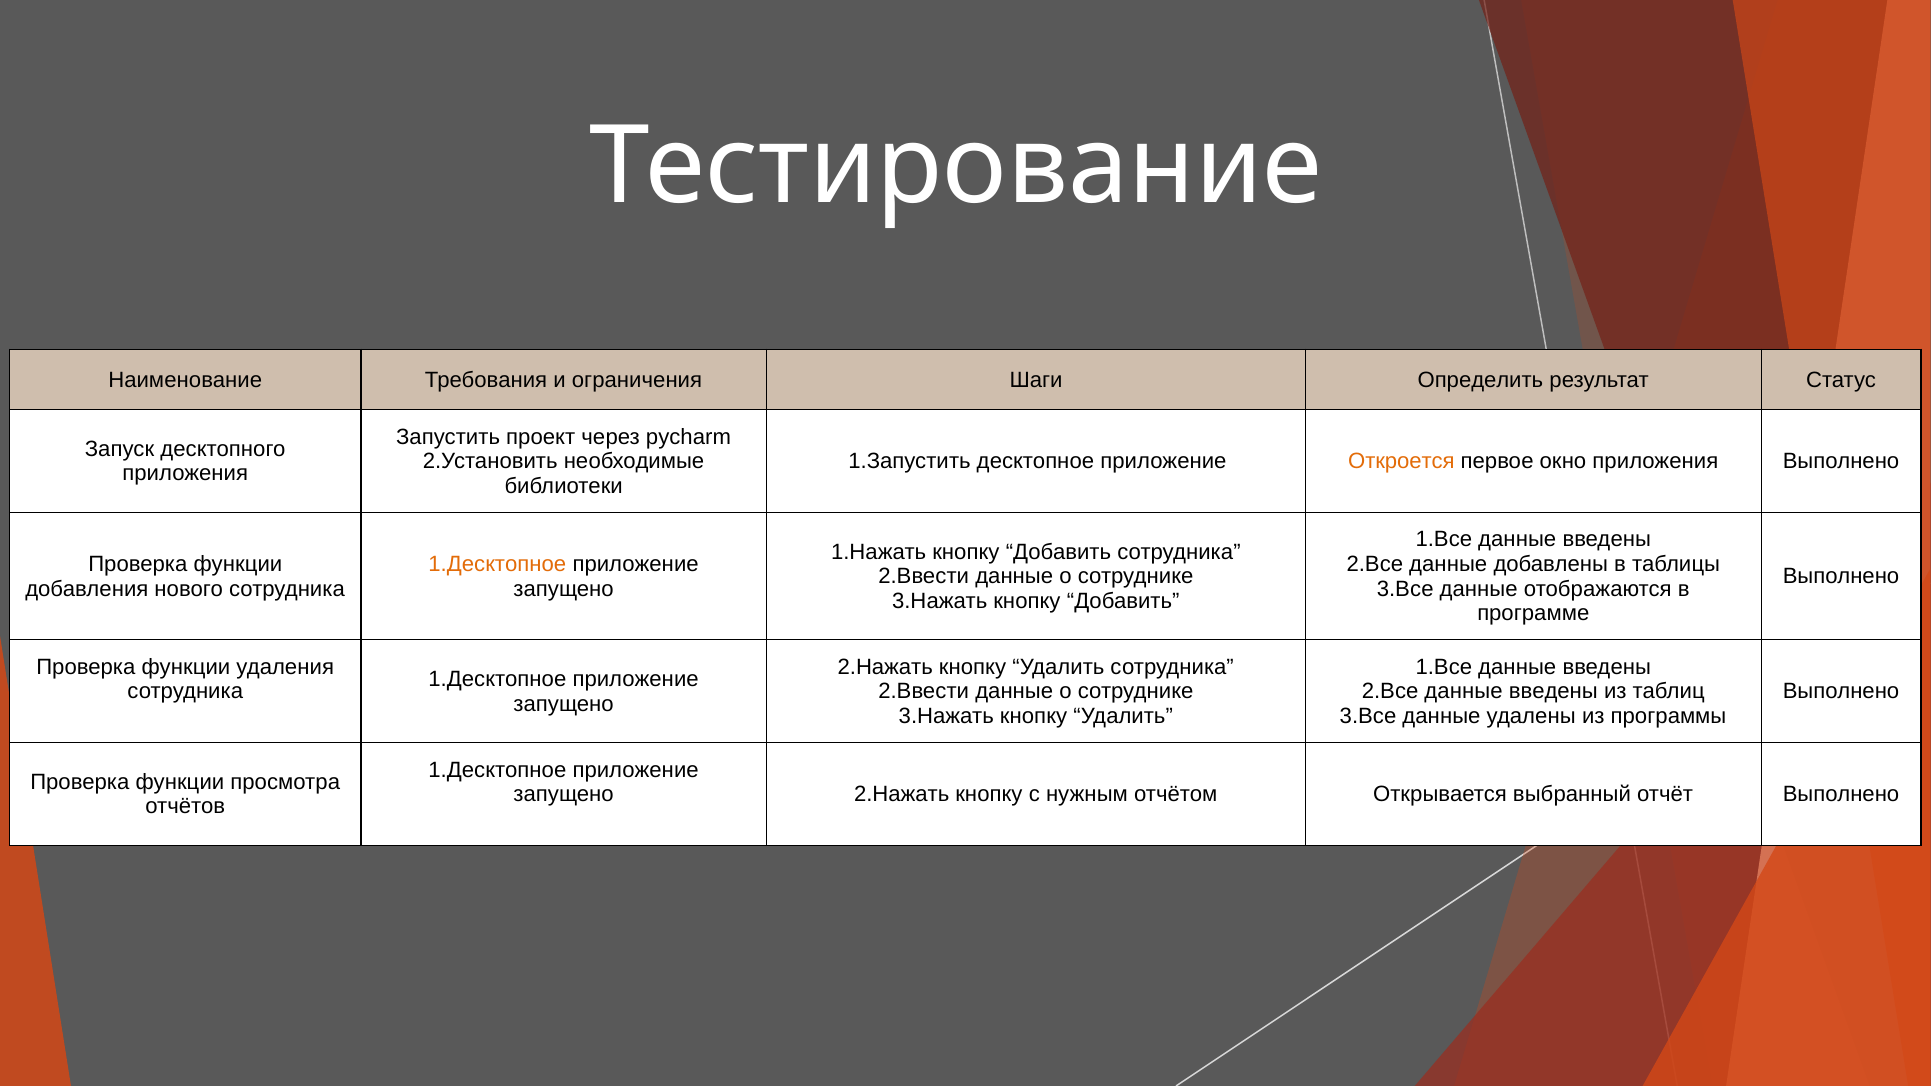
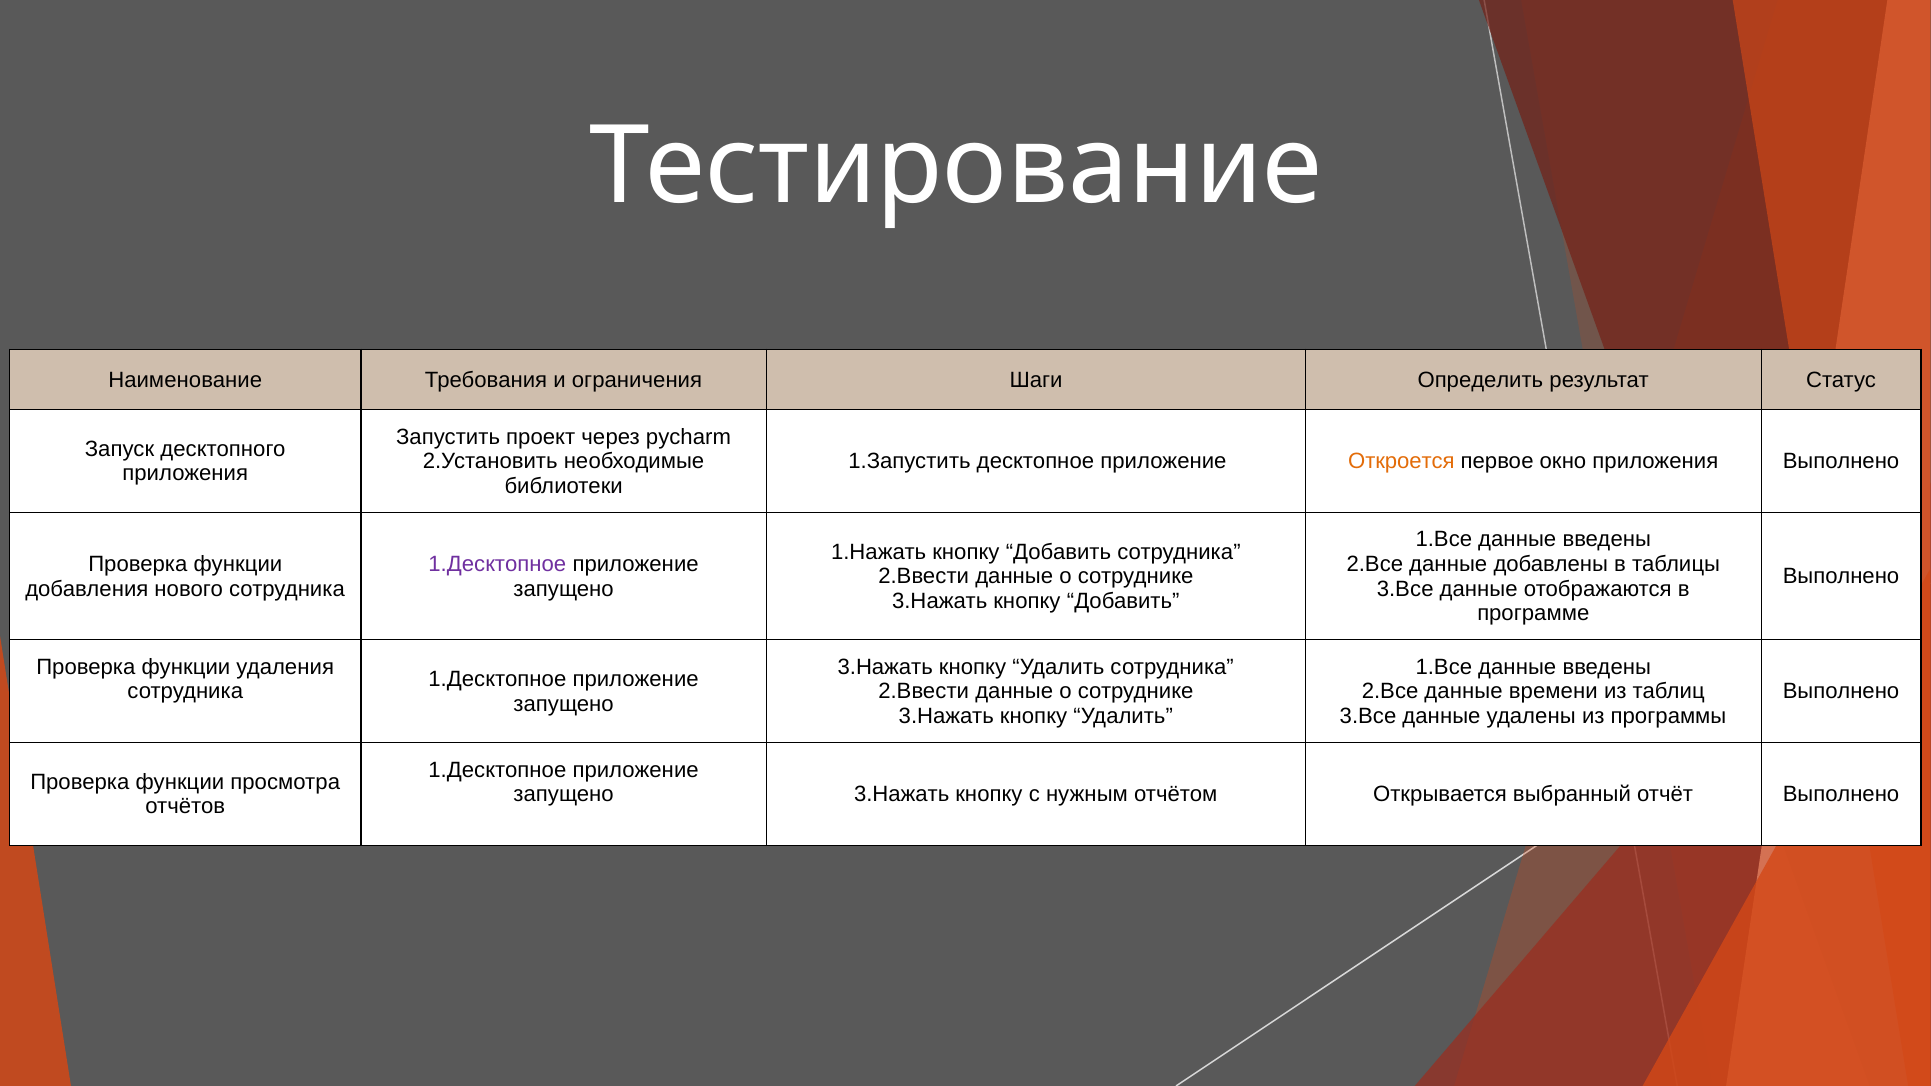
1.Десктопное colour: orange -> purple (497, 564)
2.Нажать: 2.Нажать -> 3.Нажать (885, 667)
2.Все данные введены: введены -> времени (1553, 692)
2.Нажать: 2.Нажать -> 3.Нажать (902, 794)
